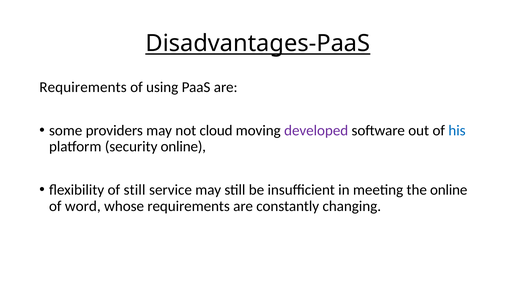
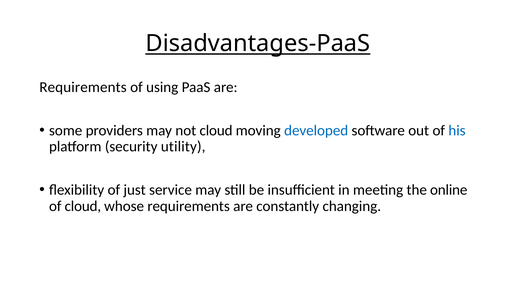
developed colour: purple -> blue (316, 131)
security online: online -> utility (183, 147)
of still: still -> just (135, 190)
of word: word -> cloud (83, 206)
